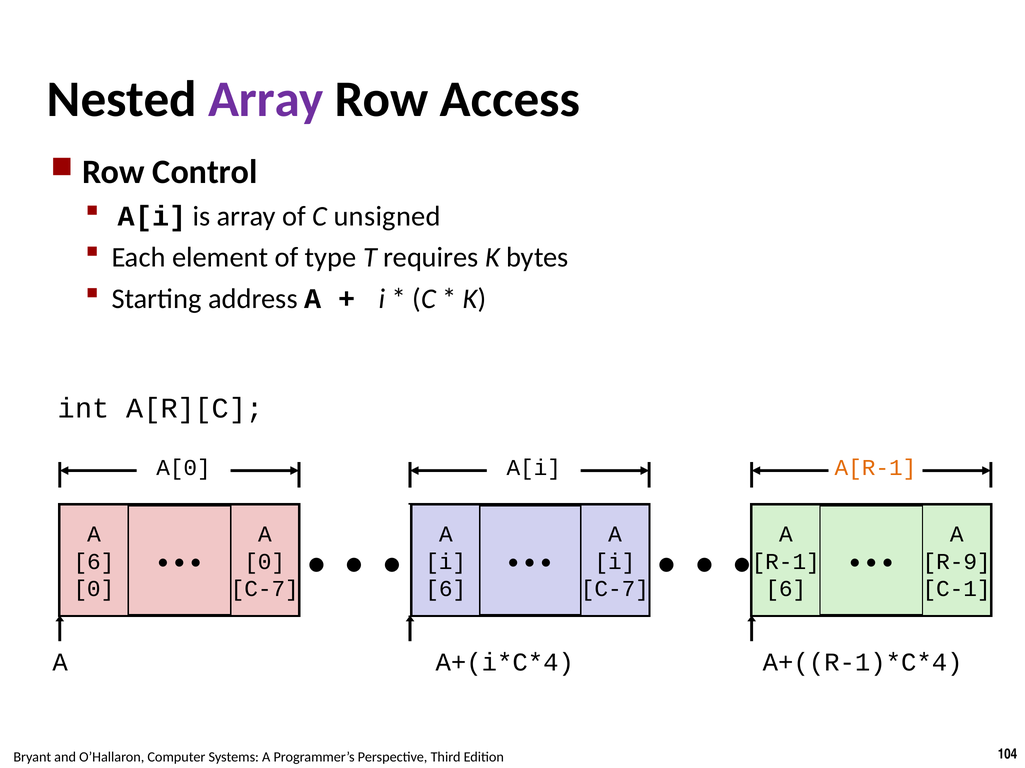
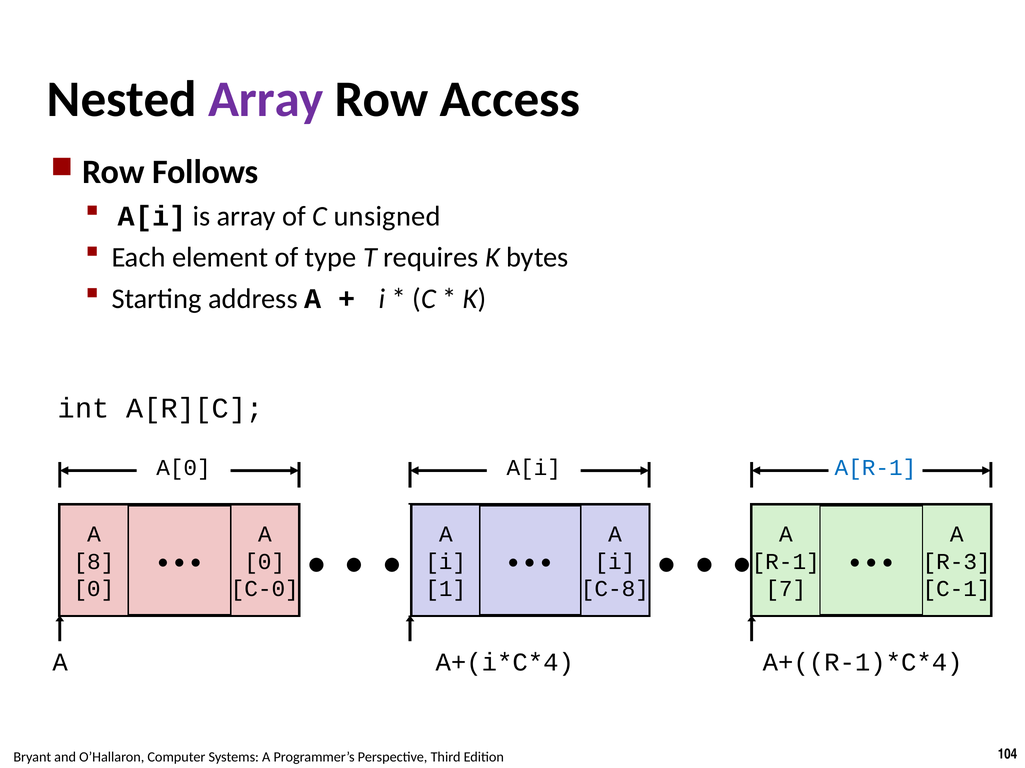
Control: Control -> Follows (205, 172)
A[R-1 colour: orange -> blue (875, 468)
6: 6 -> 8 (94, 562)
R-9: R-9 -> R-3 (957, 562)
C-7: C-7 -> C-0 (265, 590)
6: 6 -> 1 (446, 590)
C-7: C-7 -> C-8 (615, 590)
6: 6 -> 7 (786, 590)
